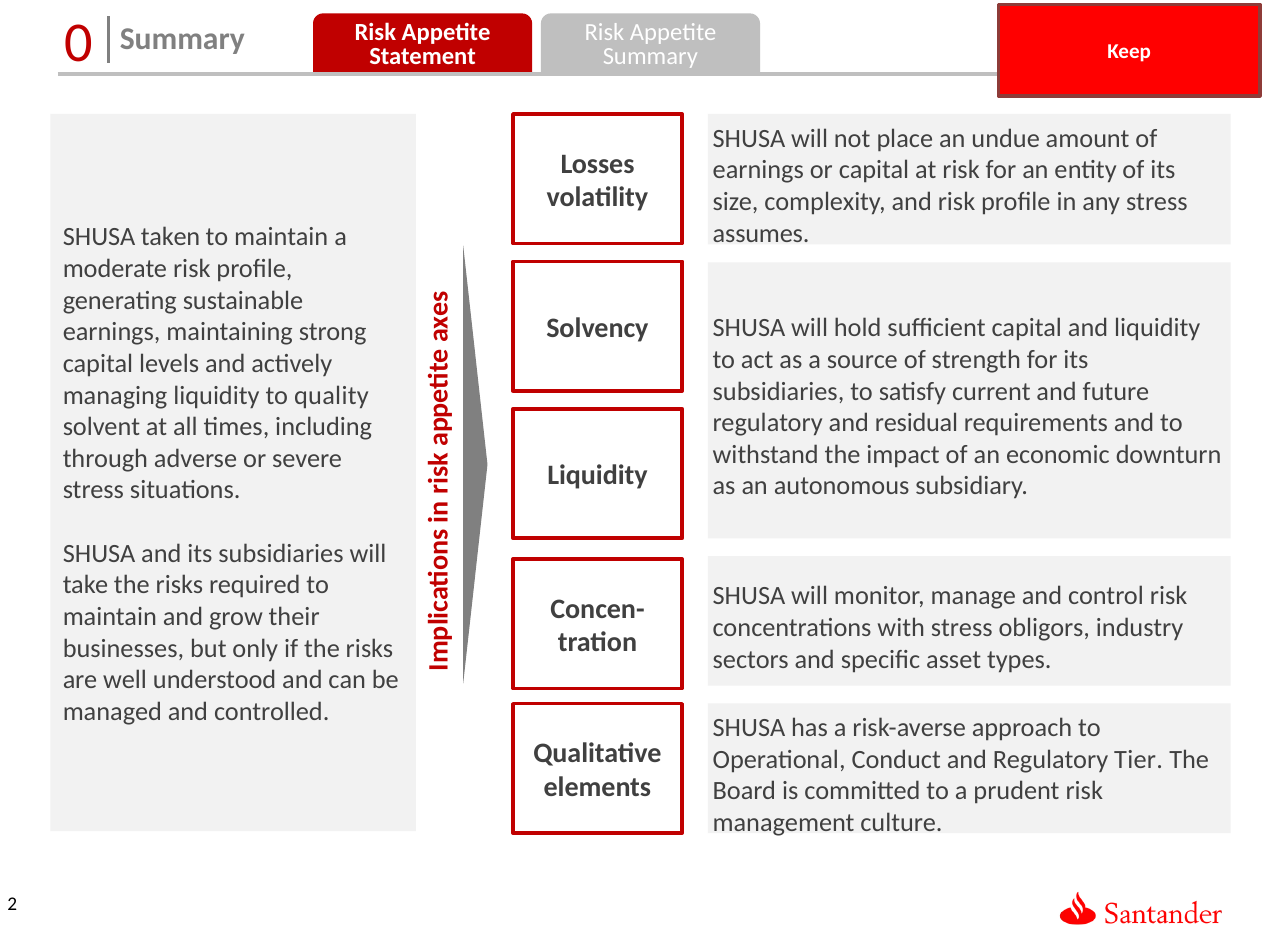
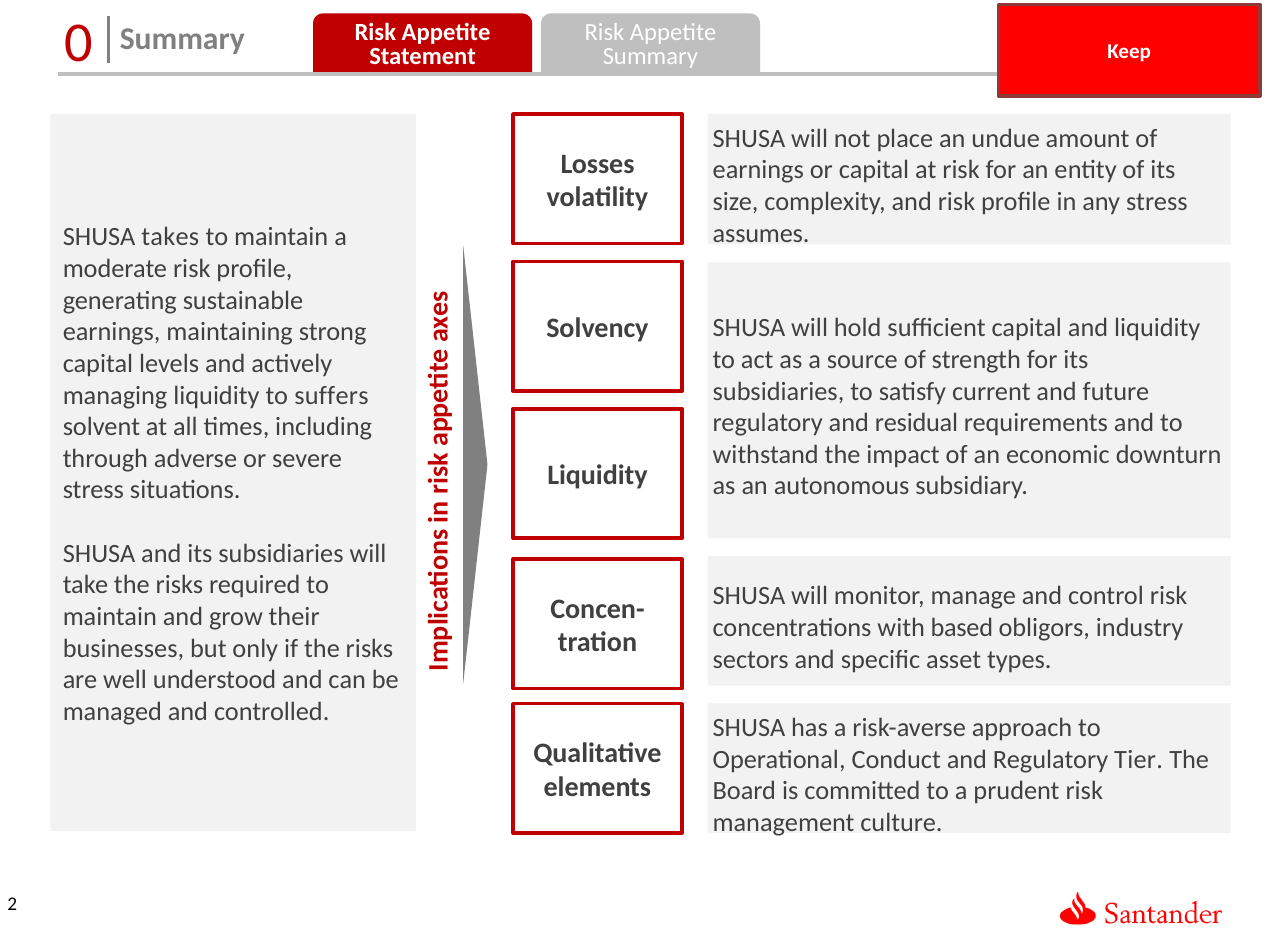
taken: taken -> takes (170, 237)
quality: quality -> suffers (331, 395)
with stress: stress -> based (962, 628)
